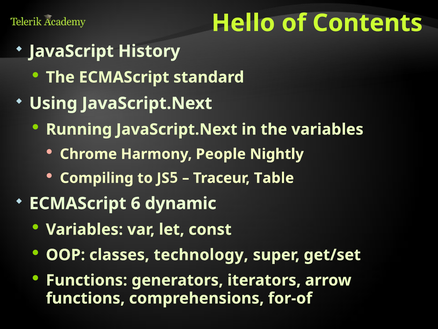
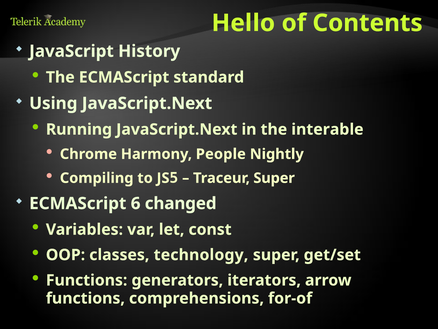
the variables: variables -> interable (327, 129)
Traceur Table: Table -> Super (274, 178)
dynamic: dynamic -> changed (181, 203)
